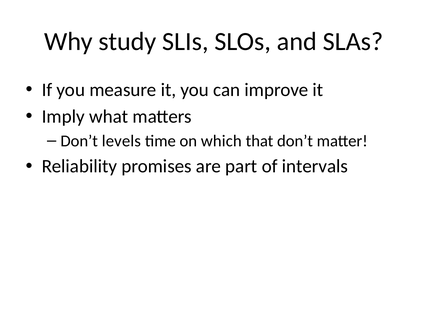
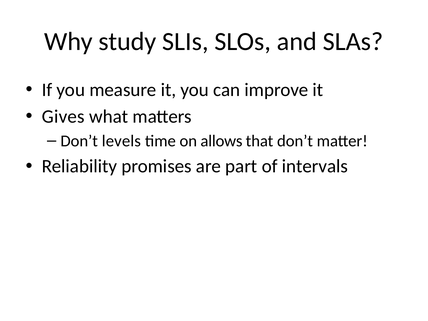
Imply: Imply -> Gives (63, 116)
which: which -> allows (221, 141)
